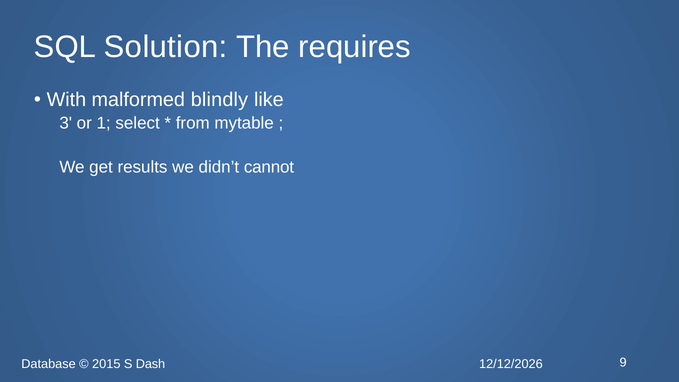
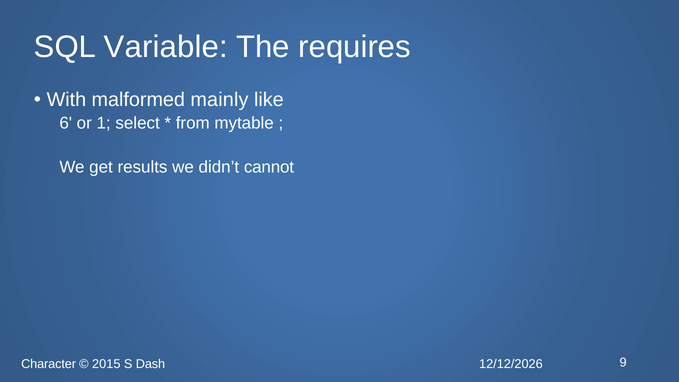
Solution: Solution -> Variable (166, 47)
blindly: blindly -> mainly (219, 100)
3: 3 -> 6 (66, 123)
Database: Database -> Character (49, 364)
